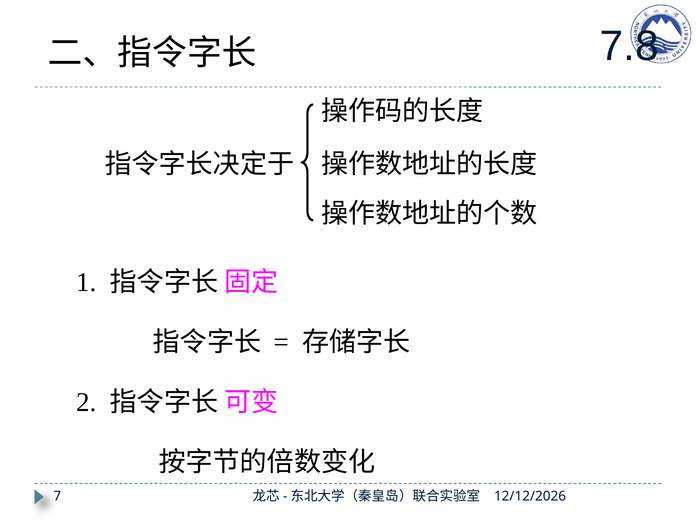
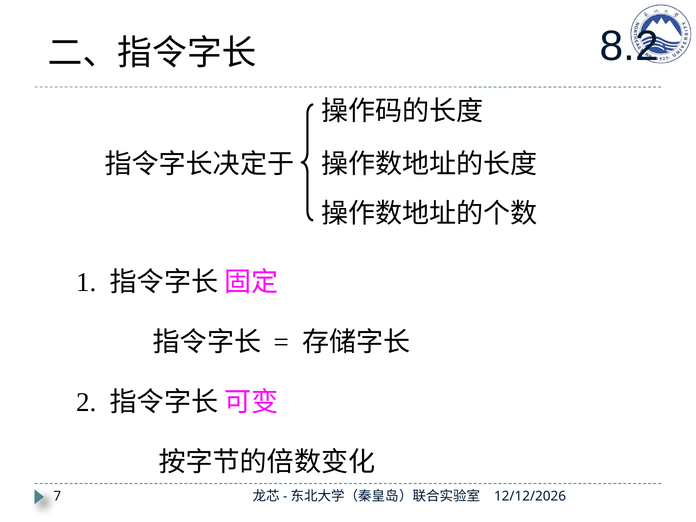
7.8: 7.8 -> 8.2 (629, 46)
